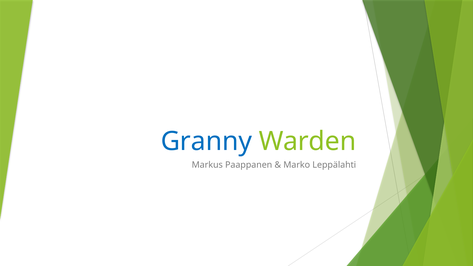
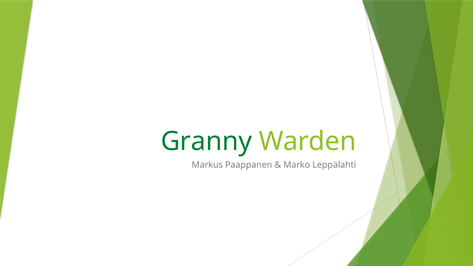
Granny colour: blue -> green (206, 141)
